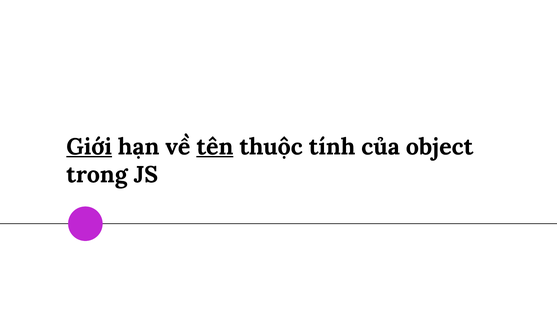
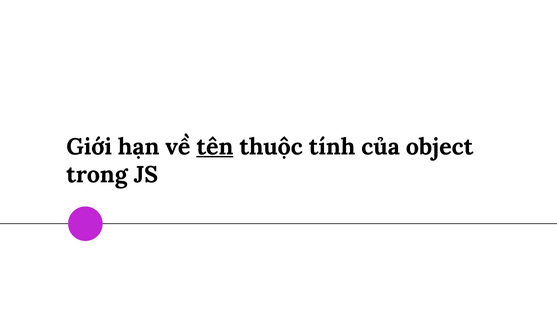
Giới underline: present -> none (89, 147)
